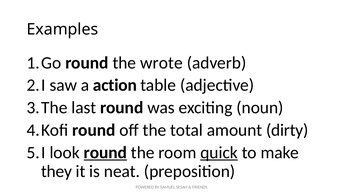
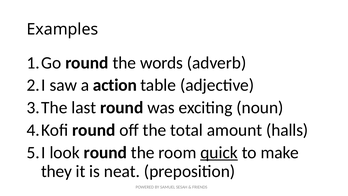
wrote: wrote -> words (162, 63)
dirty: dirty -> halls (287, 130)
round underline: present -> none (105, 152)
